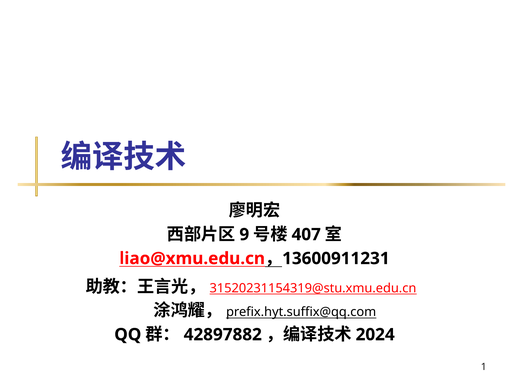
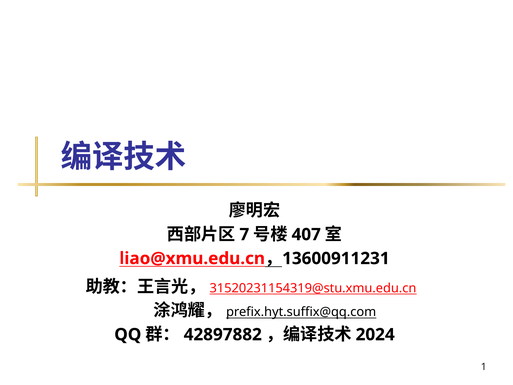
9: 9 -> 7 (244, 234)
